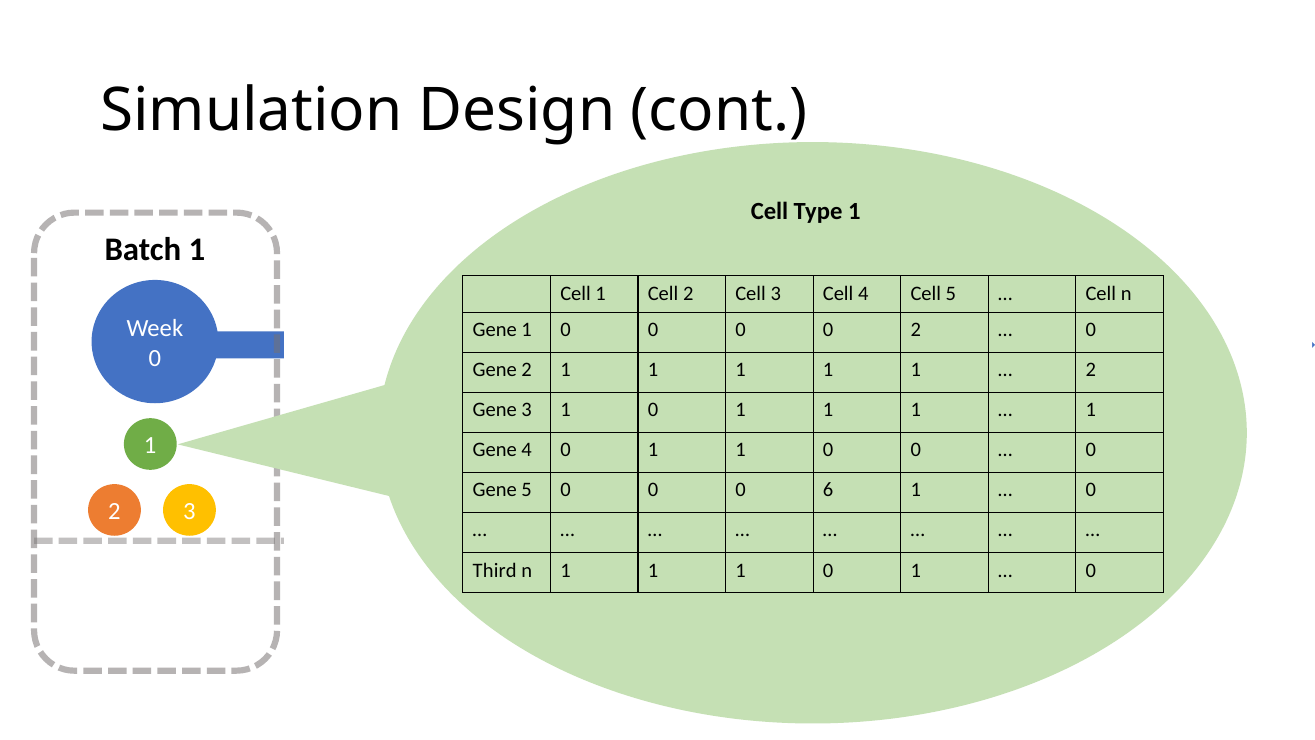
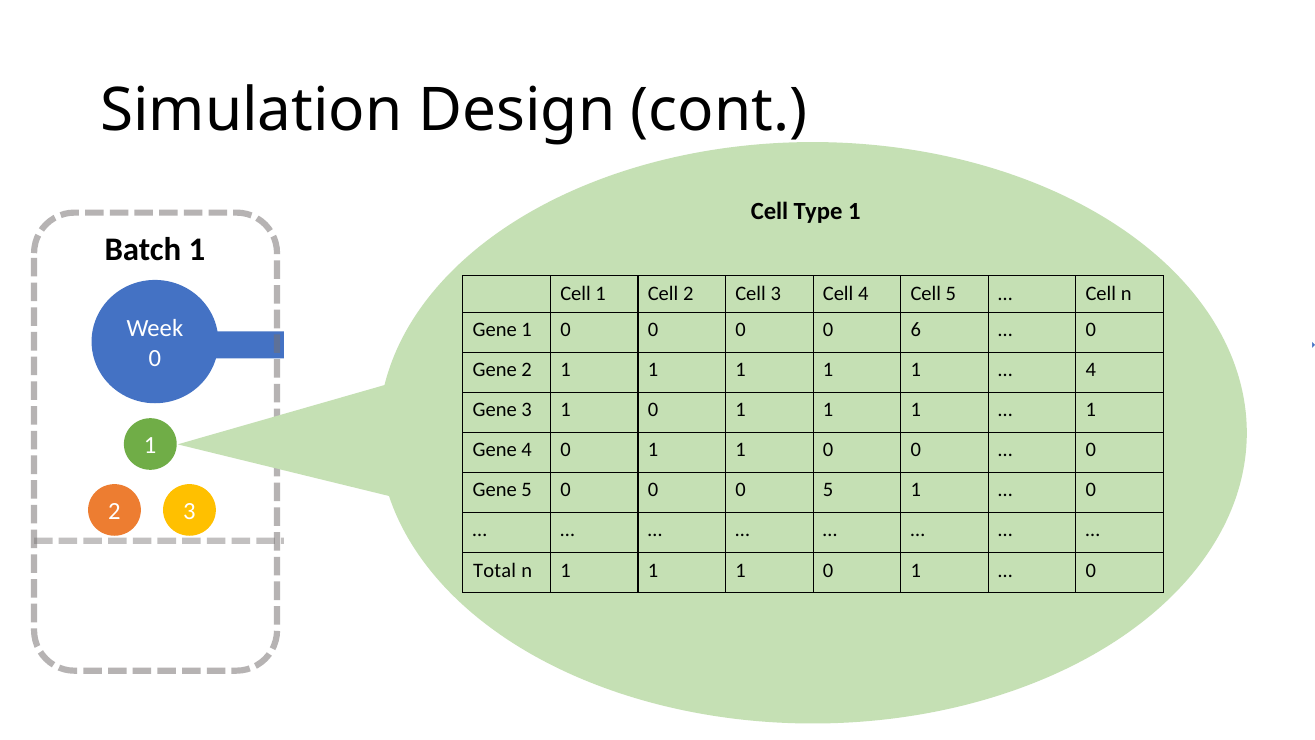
2: 2 -> 6 (916, 330)
2: 2 -> 4 (1091, 370)
0 6: 6 -> 5 (828, 490)
Third: Third -> Total (495, 570)
